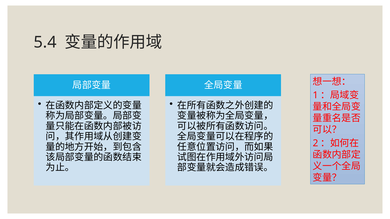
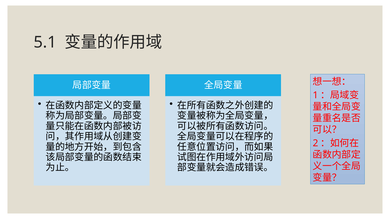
5.4: 5.4 -> 5.1 (45, 42)
